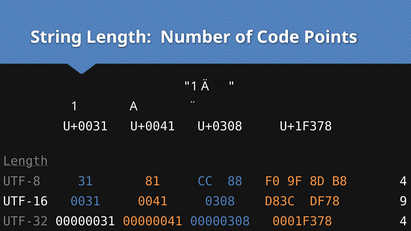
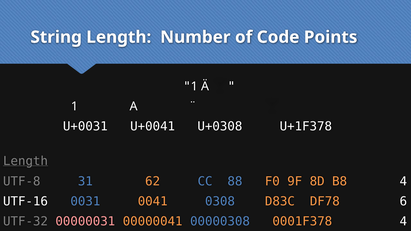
81: 81 -> 62 (153, 181)
9: 9 -> 6 (403, 201)
00000031 colour: white -> pink (85, 222)
